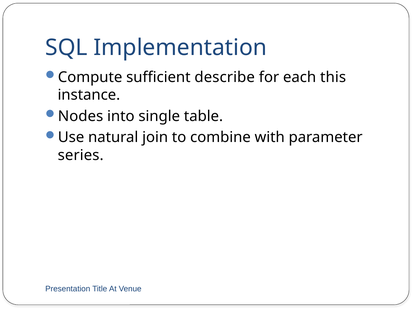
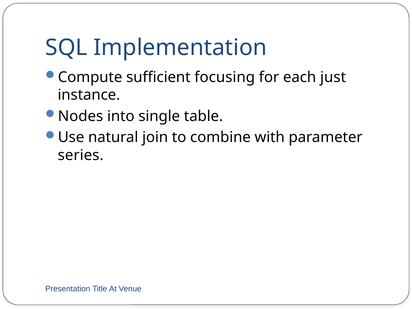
describe: describe -> focusing (225, 77)
this: this -> just (333, 77)
